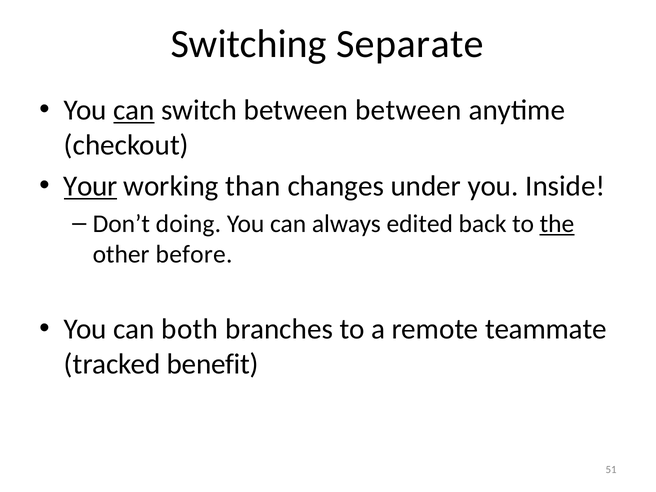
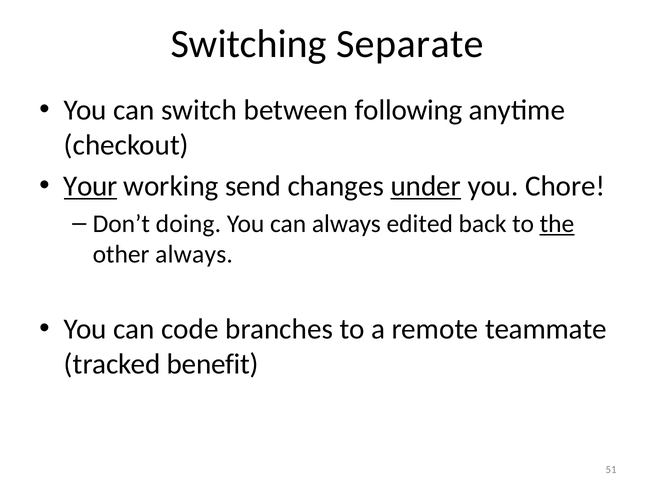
can underline: present -> none (134, 110)
between between: between -> following (409, 110)
than: than -> send (253, 186)
under underline: none -> present (426, 186)
Inside: Inside -> Chore (565, 186)
other before: before -> always (194, 254)
both: both -> code (190, 329)
